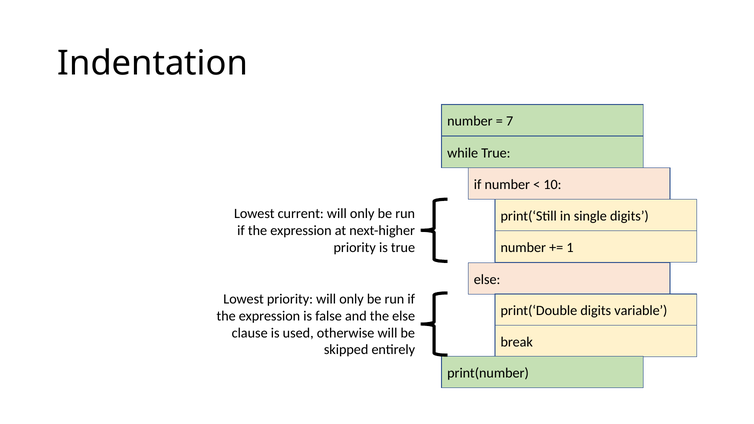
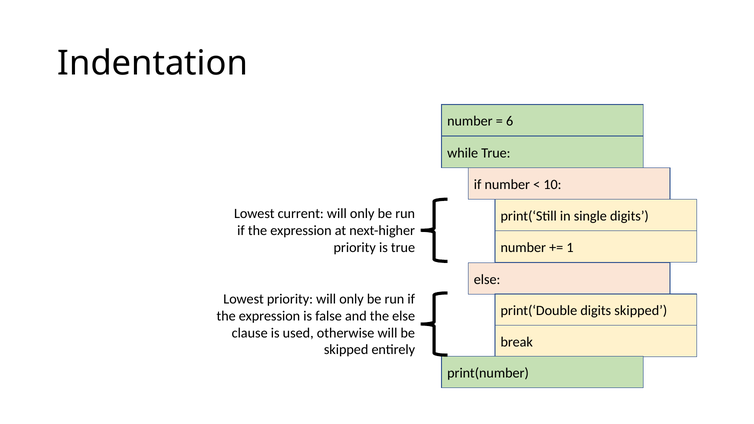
7: 7 -> 6 (510, 121)
digits variable: variable -> skipped (641, 311)
